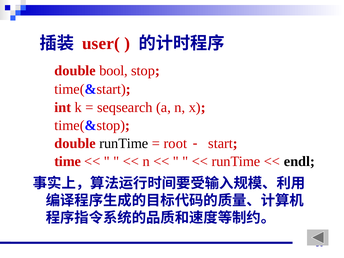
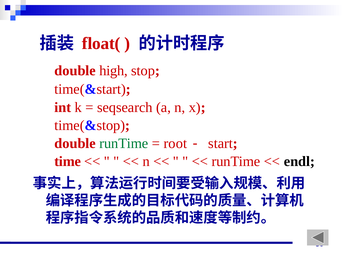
user(: user( -> float( (101, 43)
bool: bool -> high (114, 71)
runTime colour: black -> green (124, 143)
